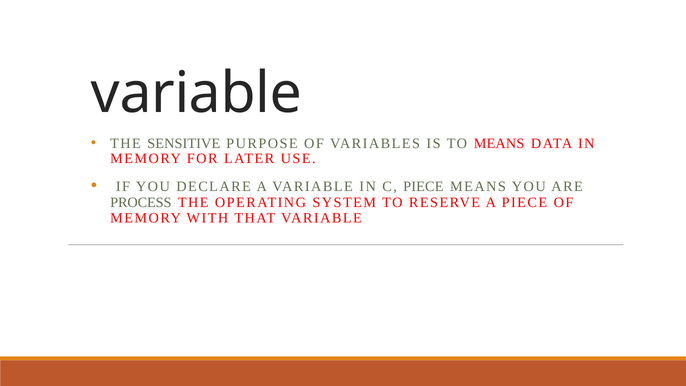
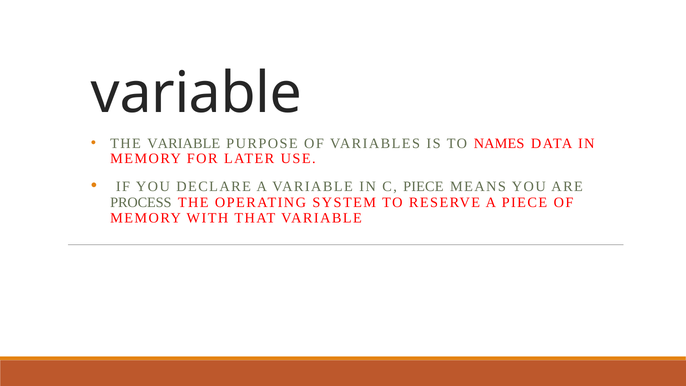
THE SENSITIVE: SENSITIVE -> VARIABLE (184, 143)
TO MEANS: MEANS -> NAMES (499, 143)
